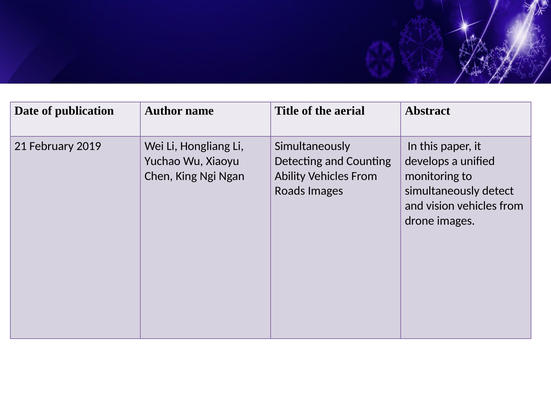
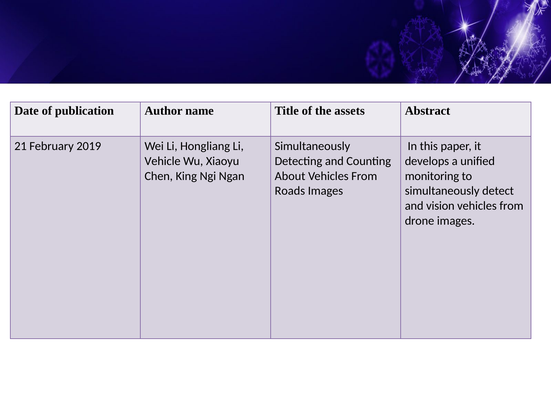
aerial: aerial -> assets (350, 111)
Yuchao: Yuchao -> Vehicle (163, 161)
Ability: Ability -> About (290, 176)
